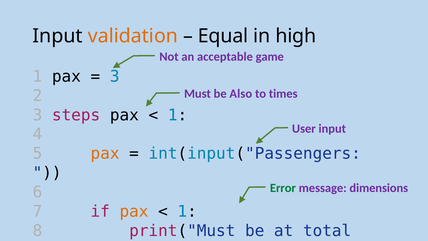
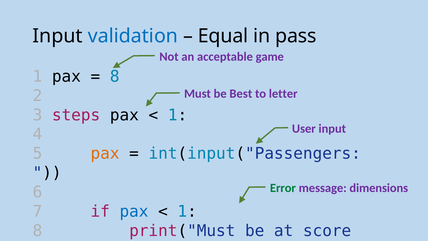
validation colour: orange -> blue (133, 36)
high: high -> pass (296, 36)
3: 3 -> 8 (115, 76)
Also: Also -> Best (241, 94)
times: times -> letter (283, 94)
pax colour: orange -> blue (134, 211)
total: total -> score (327, 231)
